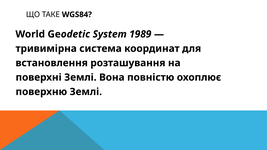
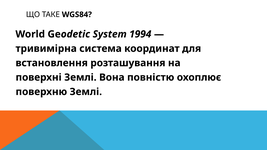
1989: 1989 -> 1994 (140, 34)
